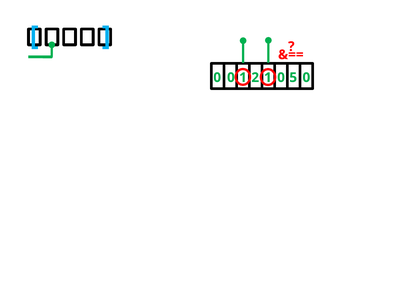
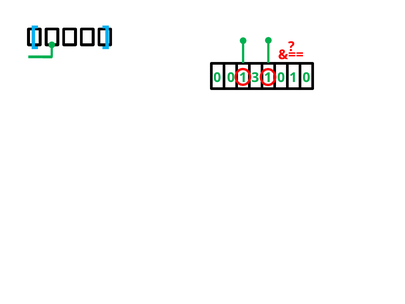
2: 2 -> 3 (255, 77)
5: 5 -> 1 (293, 77)
